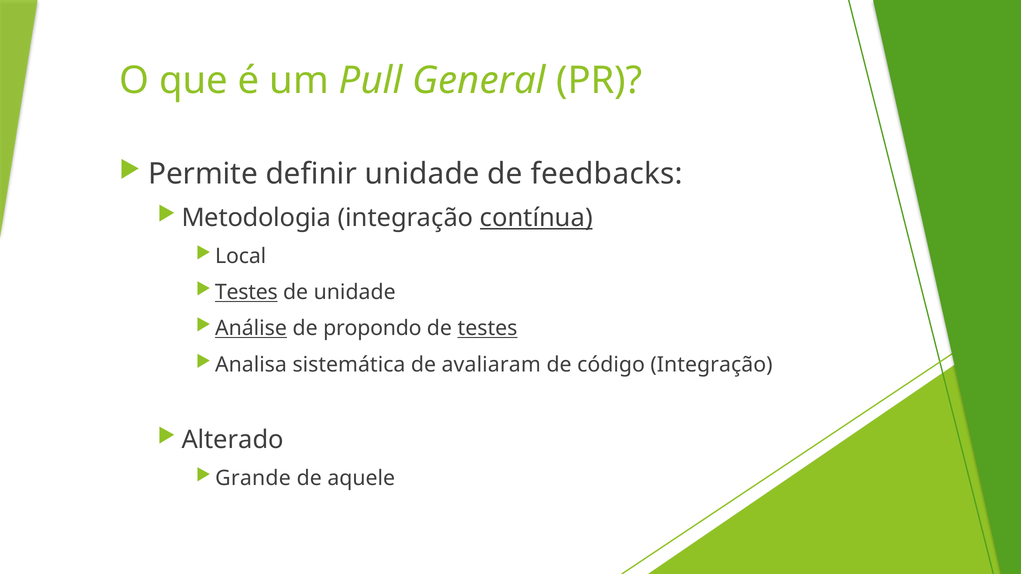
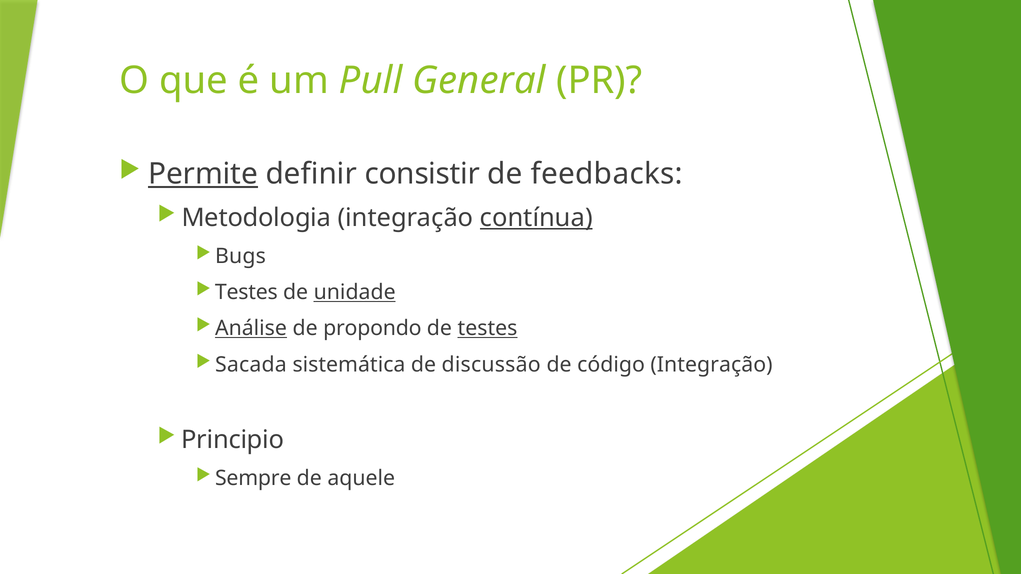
Permite underline: none -> present (203, 174)
definir unidade: unidade -> consistir (422, 174)
Local: Local -> Bugs (240, 256)
Testes underline: present -> none (246, 292)
unidade underline: none -> present (355, 292)
Analisa: Analisa -> Sacada (251, 365)
avaliaram: avaliaram -> discussão (491, 365)
Alterado: Alterado -> Principio (233, 440)
Grande: Grande -> Sempre (253, 478)
